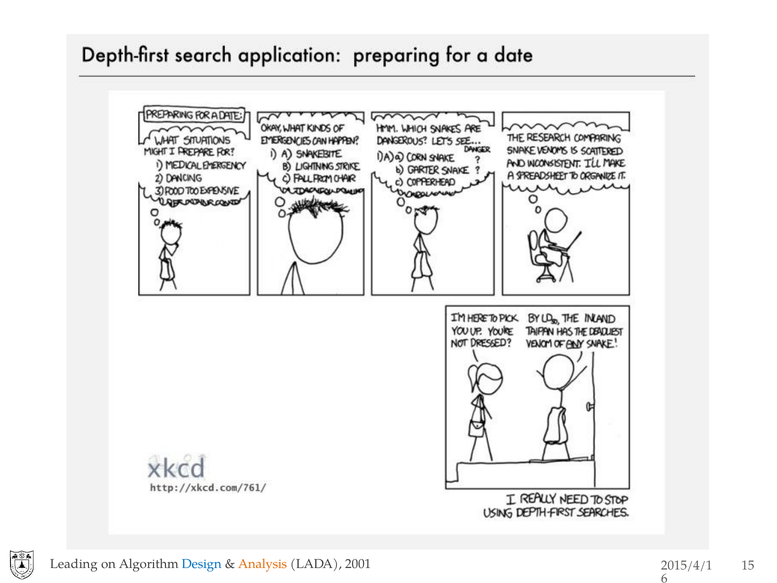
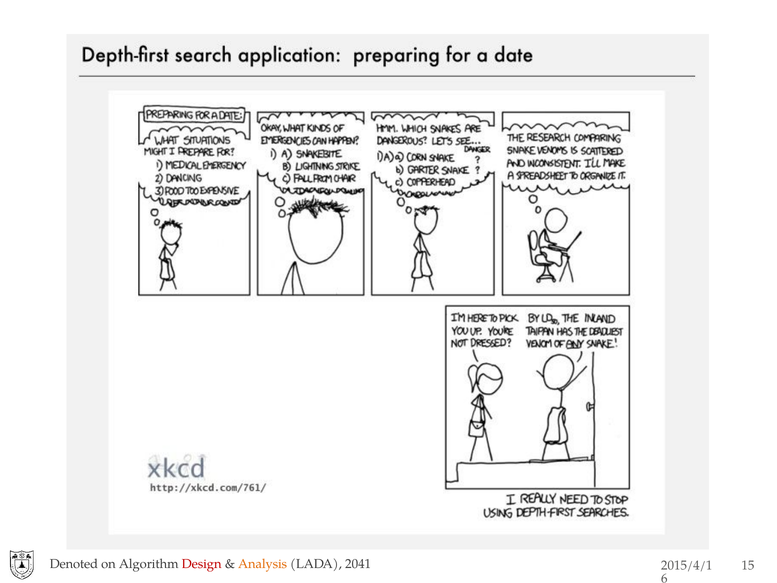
Leading: Leading -> Denoted (74, 564)
Design colour: blue -> red (202, 564)
2001: 2001 -> 2041 (358, 564)
